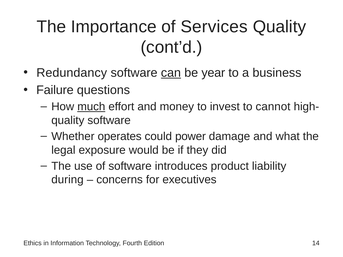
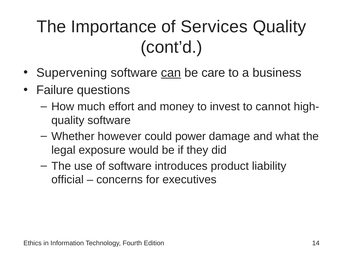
Redundancy: Redundancy -> Supervening (72, 73)
year: year -> care (213, 73)
much underline: present -> none (91, 107)
operates: operates -> however (120, 136)
during: during -> official (68, 180)
